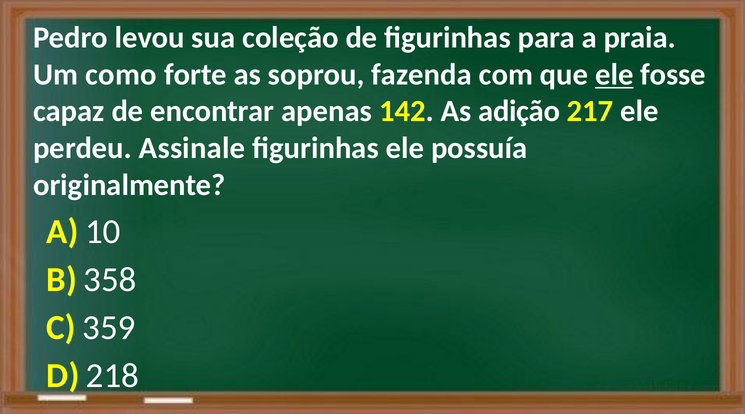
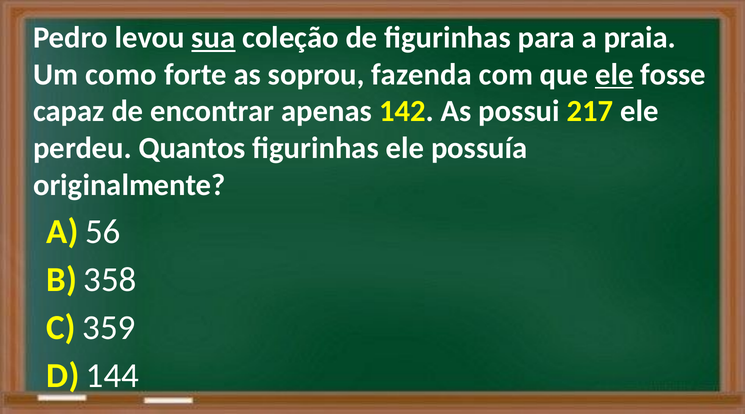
sua underline: none -> present (213, 38)
adição: adição -> possui (519, 111)
Assinale: Assinale -> Quantos (192, 148)
10: 10 -> 56 (103, 232)
218: 218 -> 144 (113, 376)
